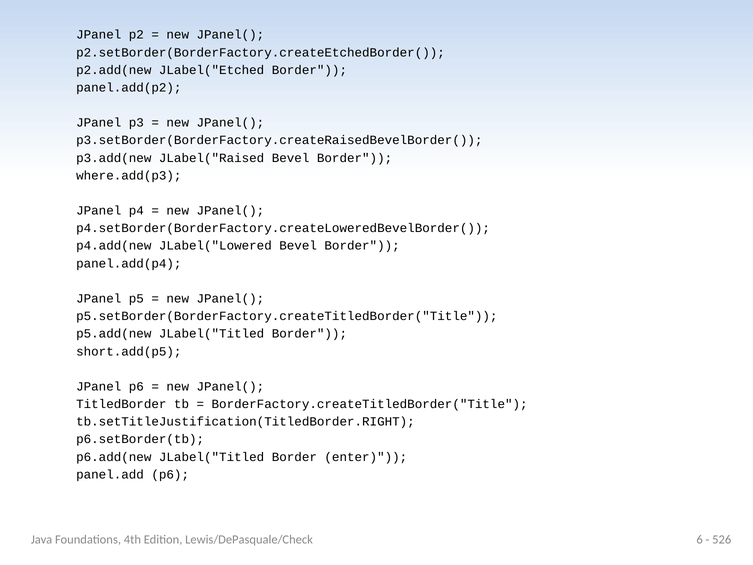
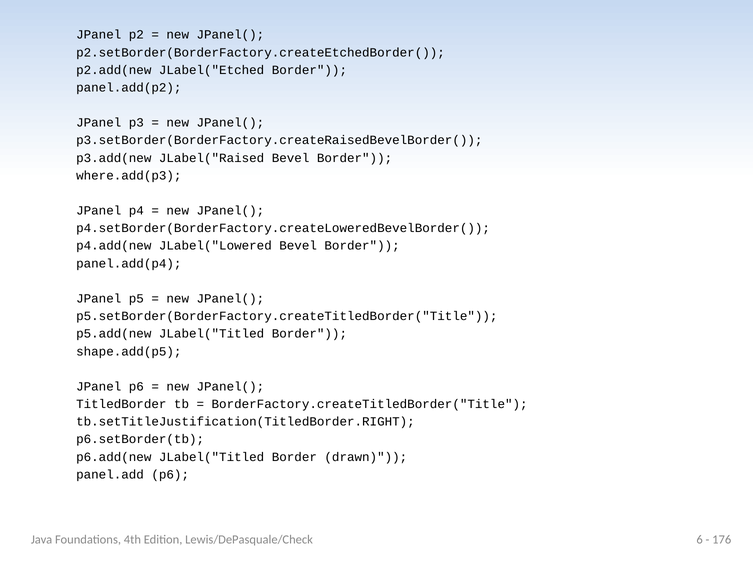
short.add(p5: short.add(p5 -> shape.add(p5 (129, 351)
enter: enter -> drawn (366, 457)
526: 526 -> 176 (722, 539)
